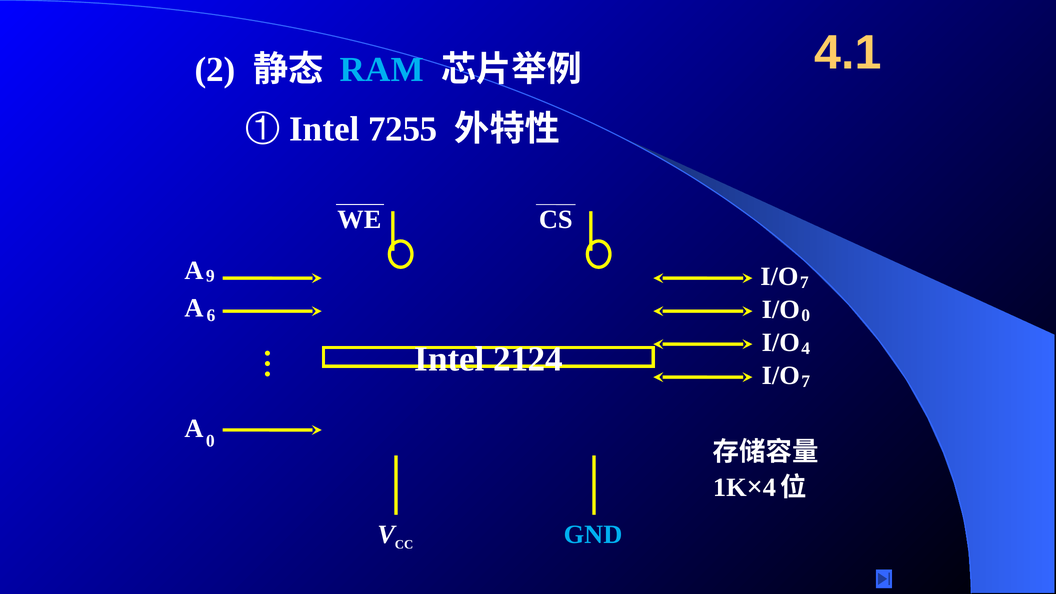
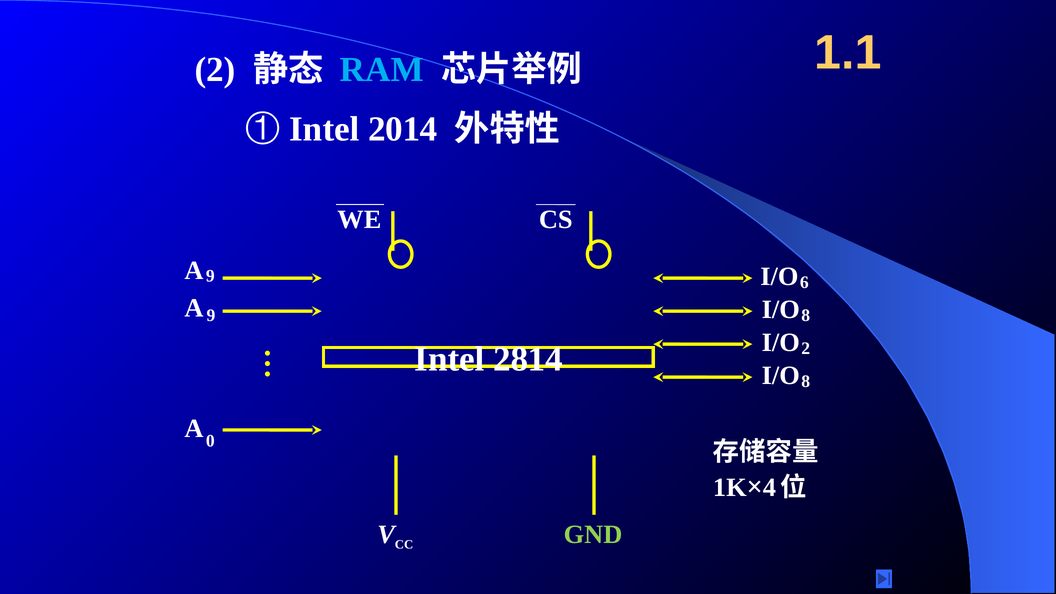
4.1: 4.1 -> 1.1 (848, 53)
7255: 7255 -> 2014 (403, 129)
7: 7 -> 6 (804, 283)
6: 6 -> 9 (211, 315)
0: 0 -> 8 (806, 316)
I/O 4: 4 -> 2 (806, 349)
2124: 2124 -> 2814 (528, 359)
7: 7 -> 8 (806, 382)
GND colour: light blue -> light green (593, 535)
